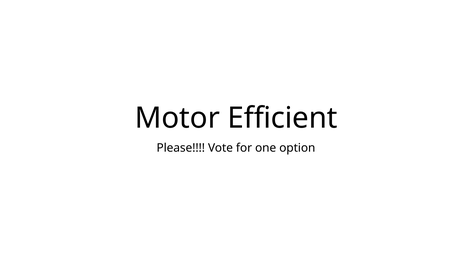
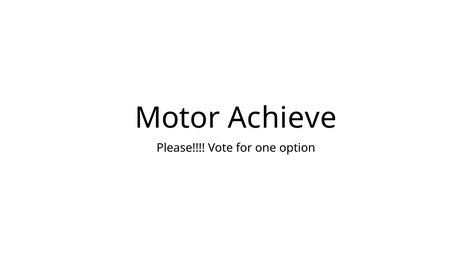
Efficient: Efficient -> Achieve (282, 118)
